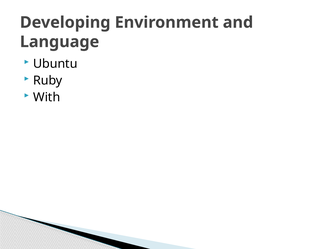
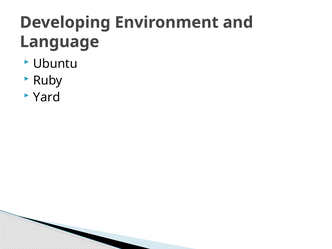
With: With -> Yard (47, 97)
